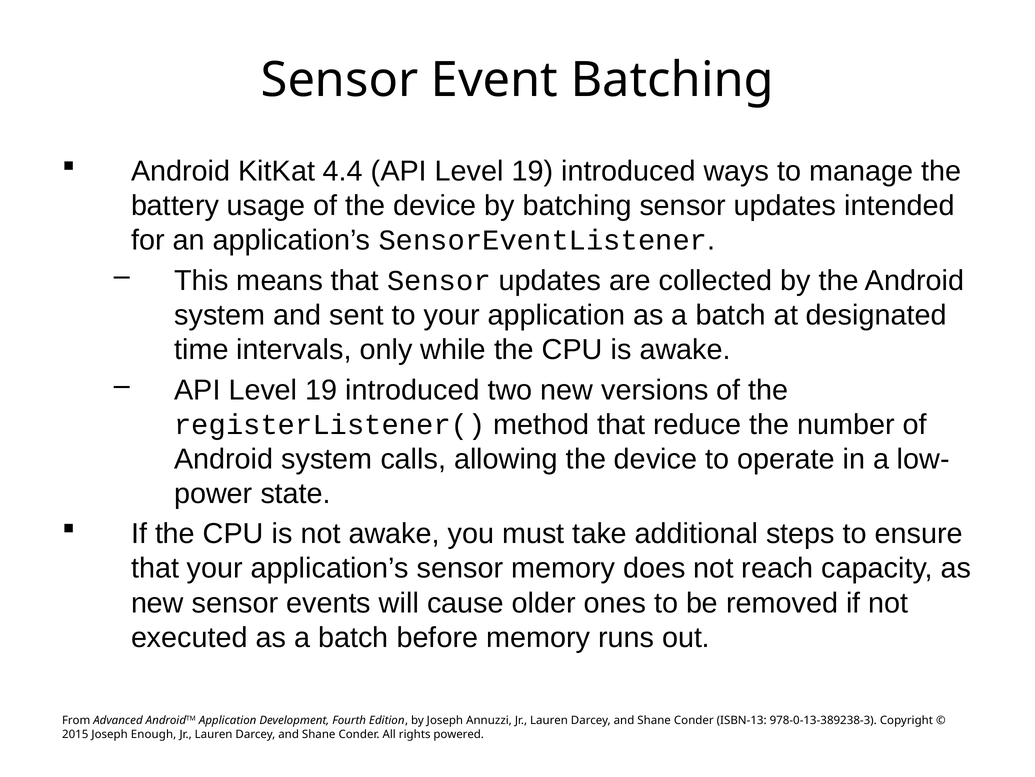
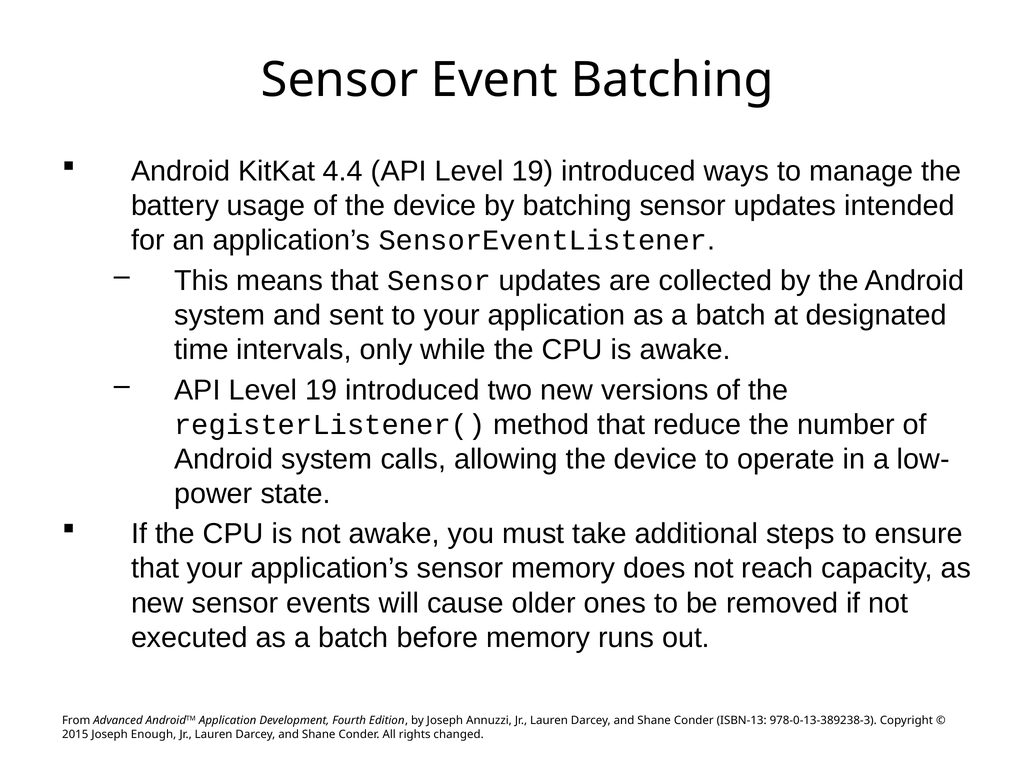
powered: powered -> changed (459, 734)
